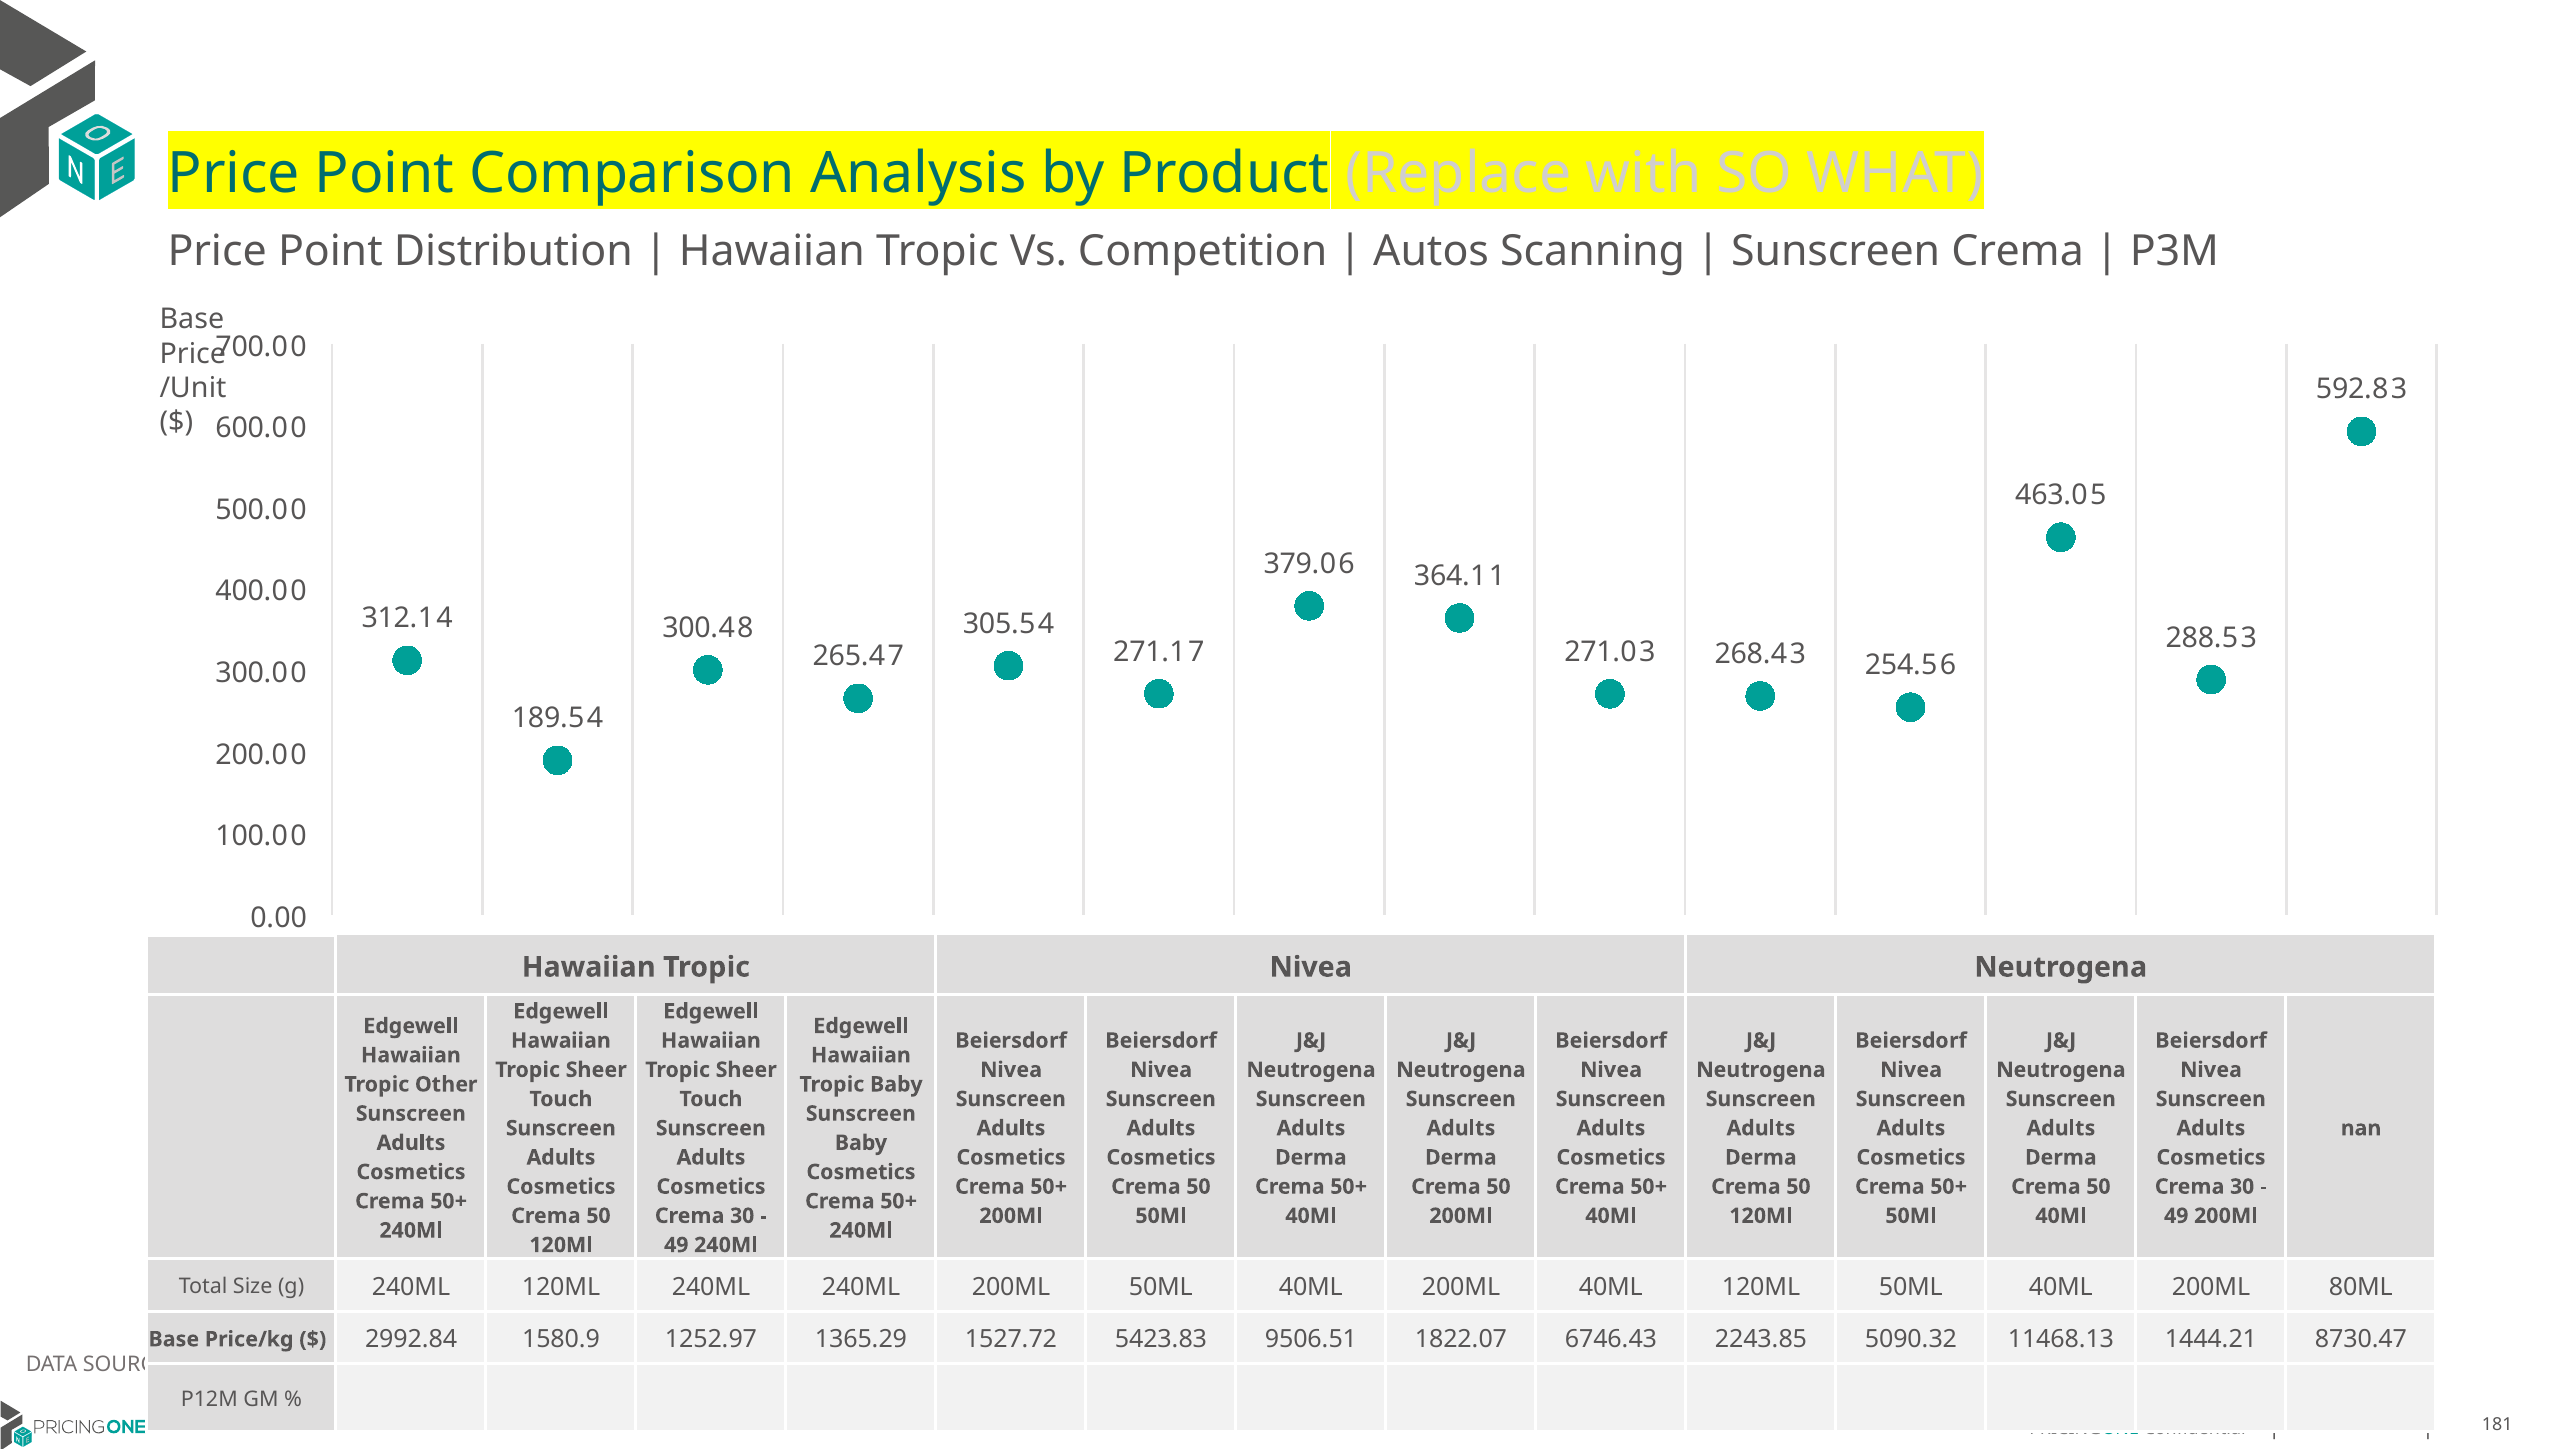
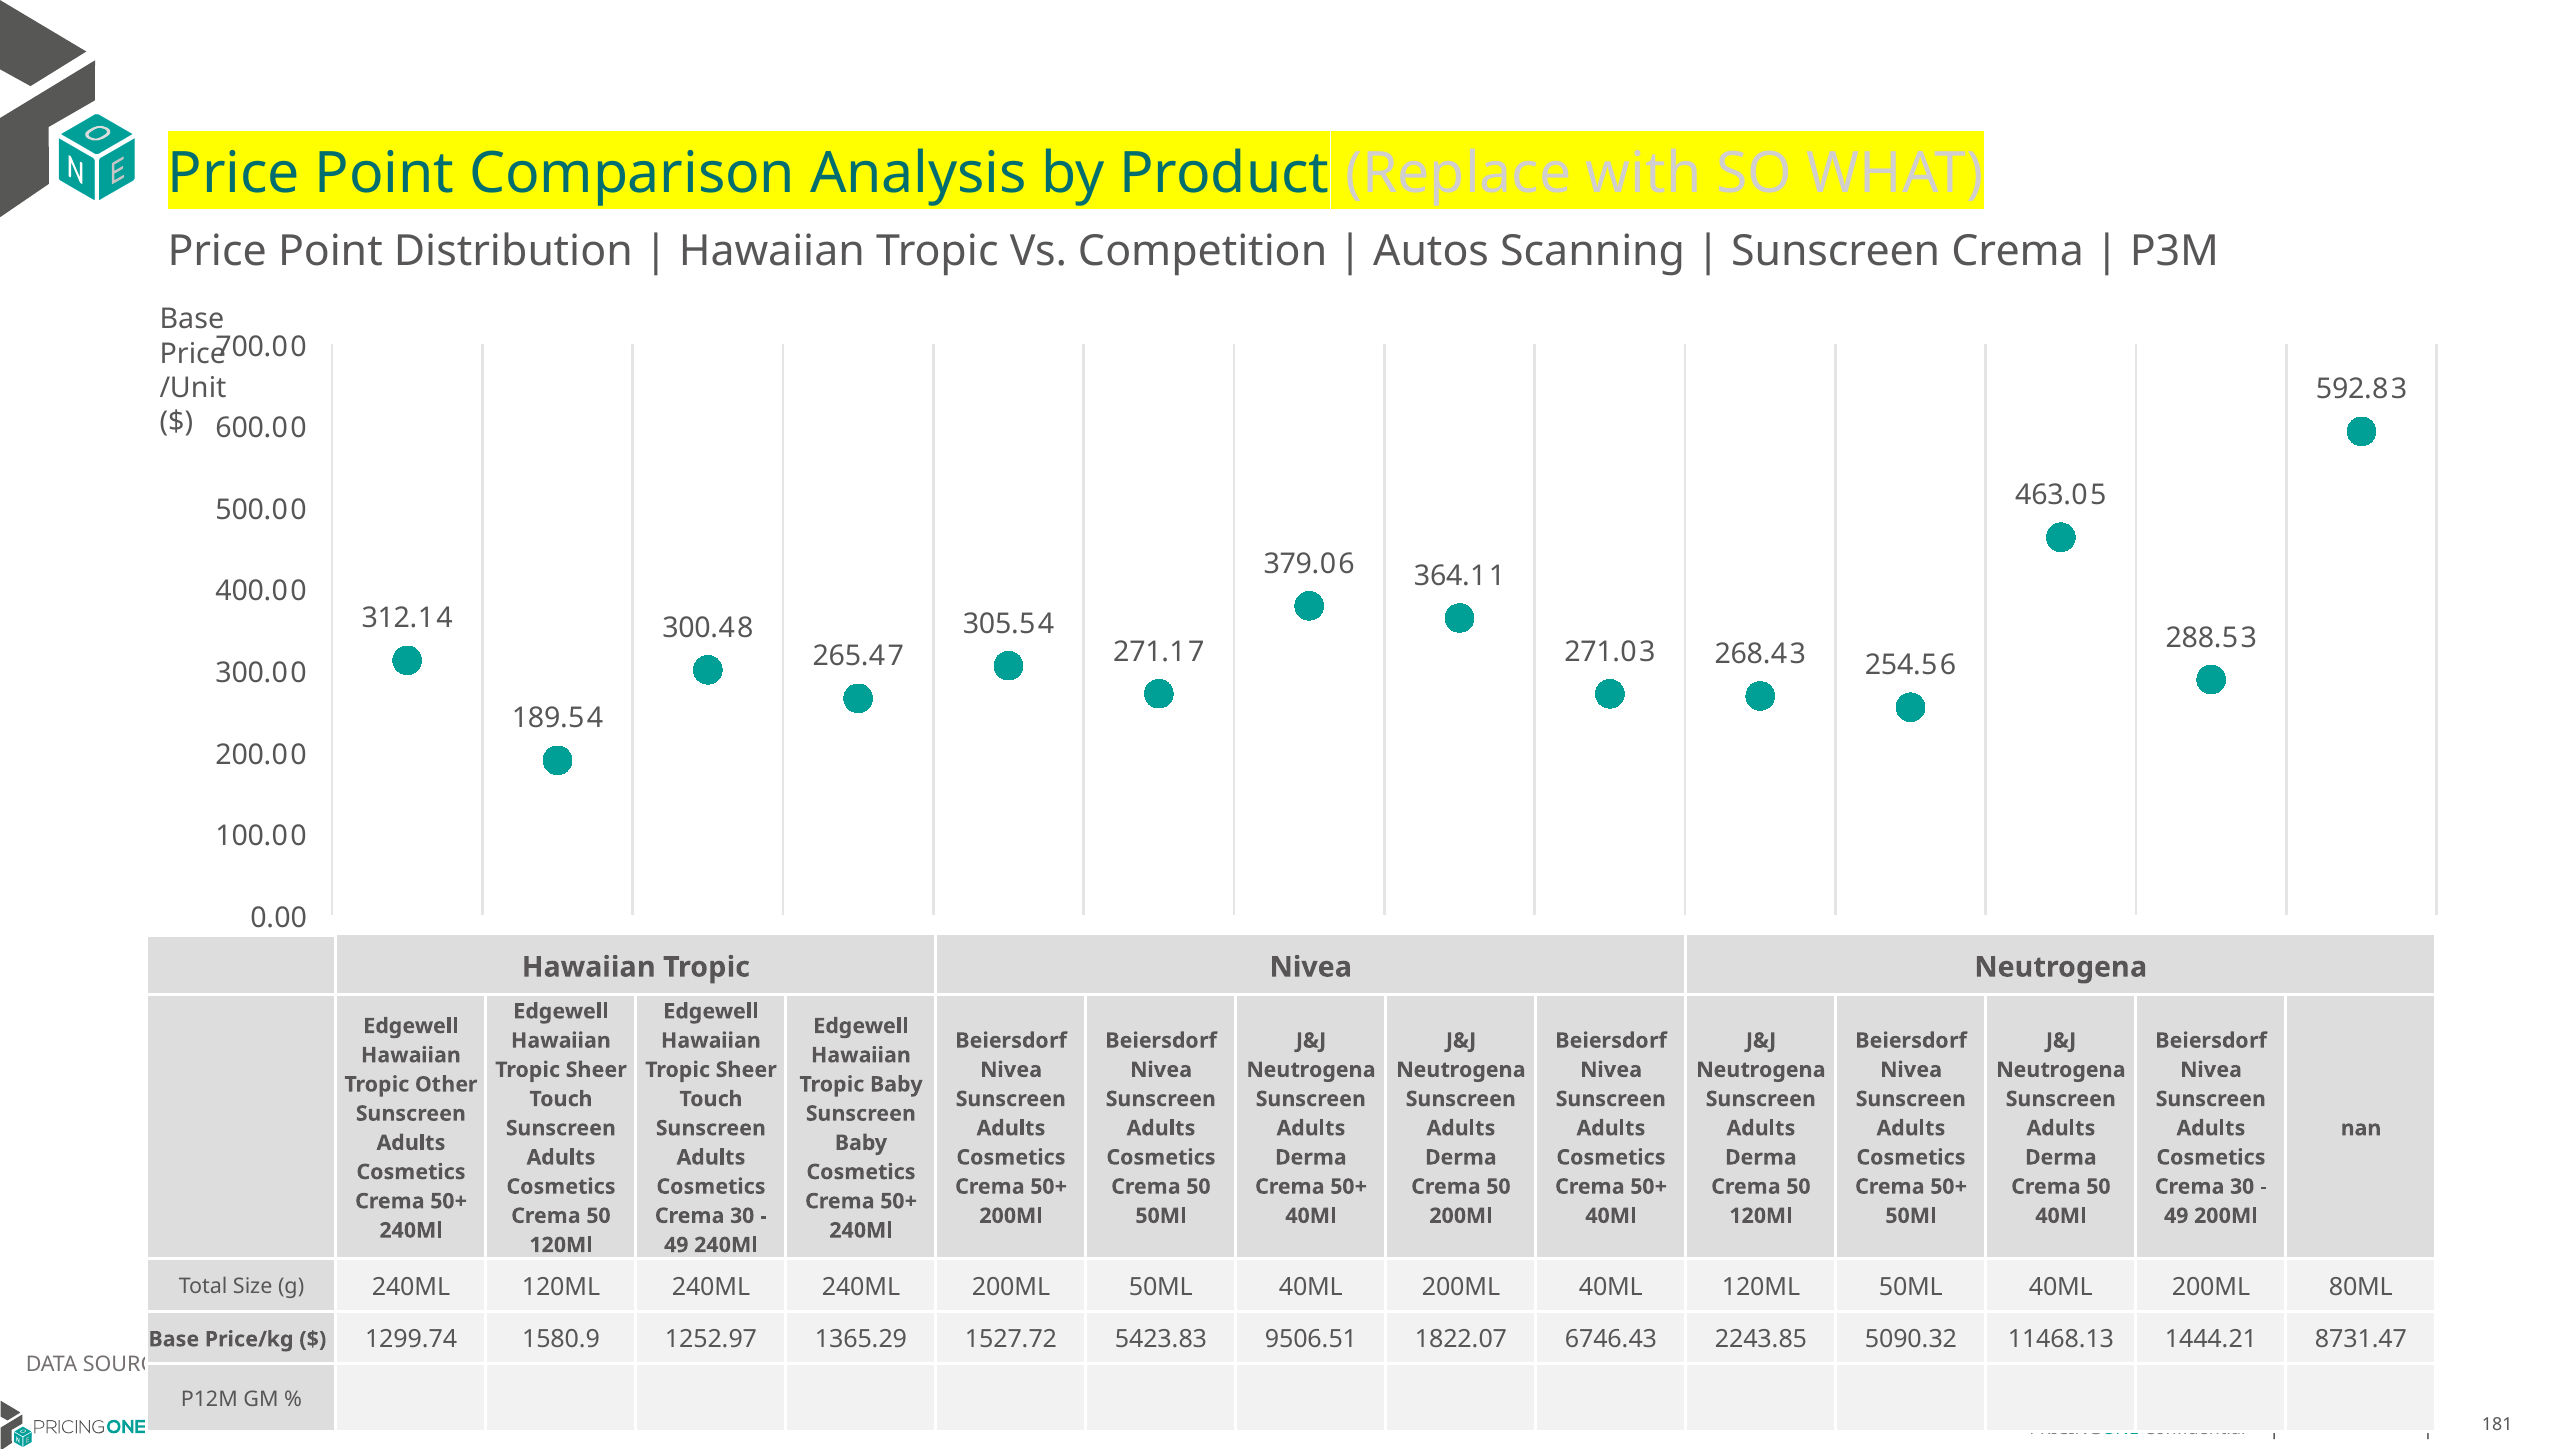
2992.84: 2992.84 -> 1299.74 (411, 1340)
8730.47: 8730.47 -> 8731.47 (2361, 1340)
